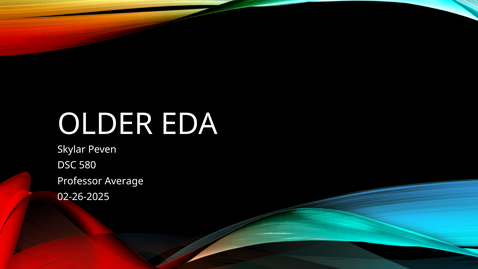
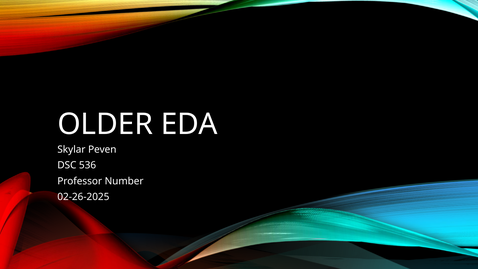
580: 580 -> 536 (88, 165)
Average: Average -> Number (124, 181)
